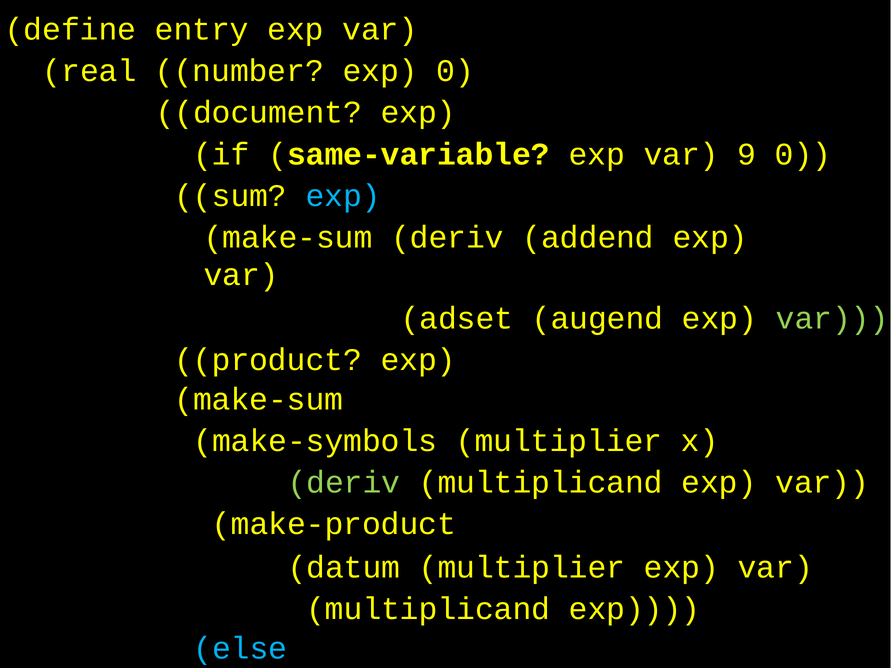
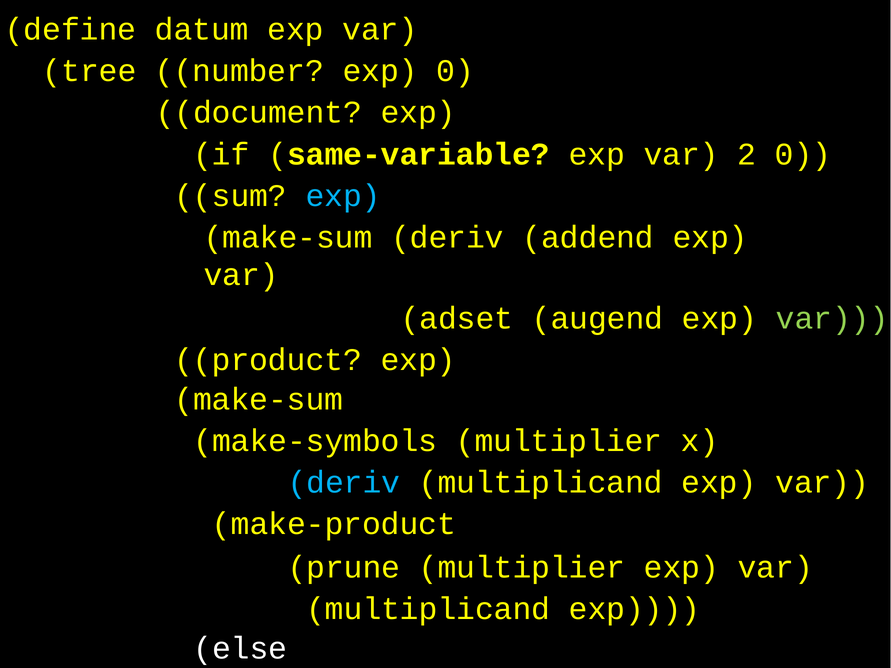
entry: entry -> datum (202, 29)
real: real -> tree (89, 71)
9: 9 -> 2 (747, 154)
deriv colour: light green -> light blue (344, 482)
datum: datum -> prune (344, 567)
else colour: light blue -> white (240, 648)
